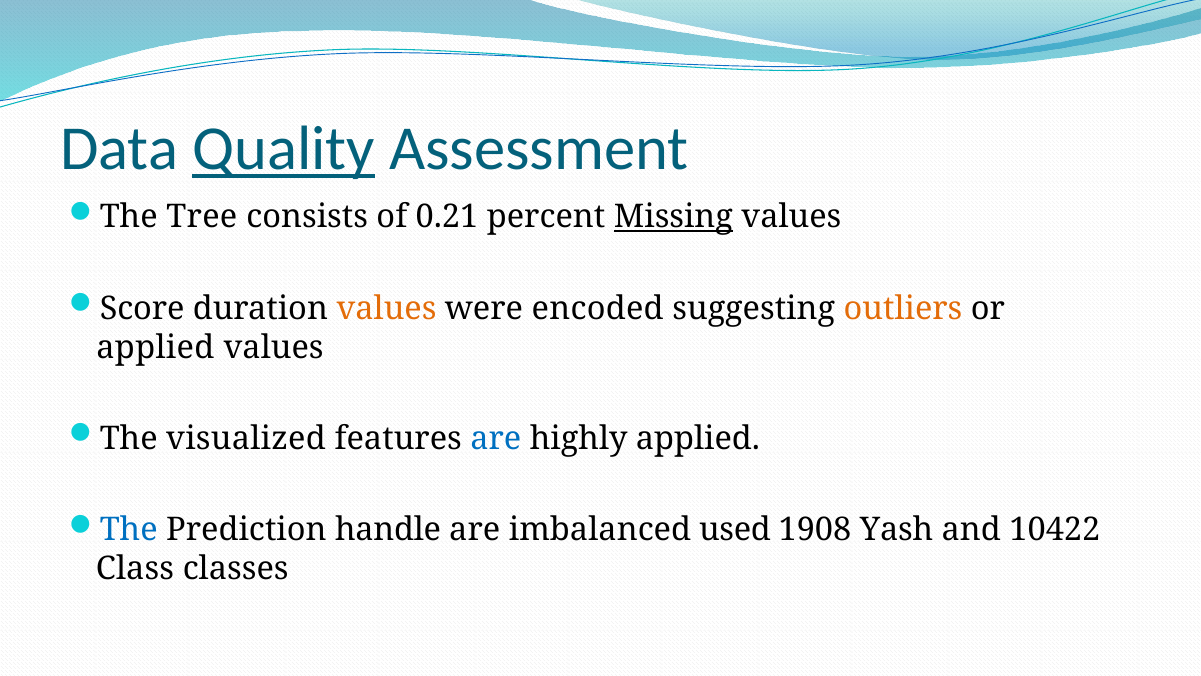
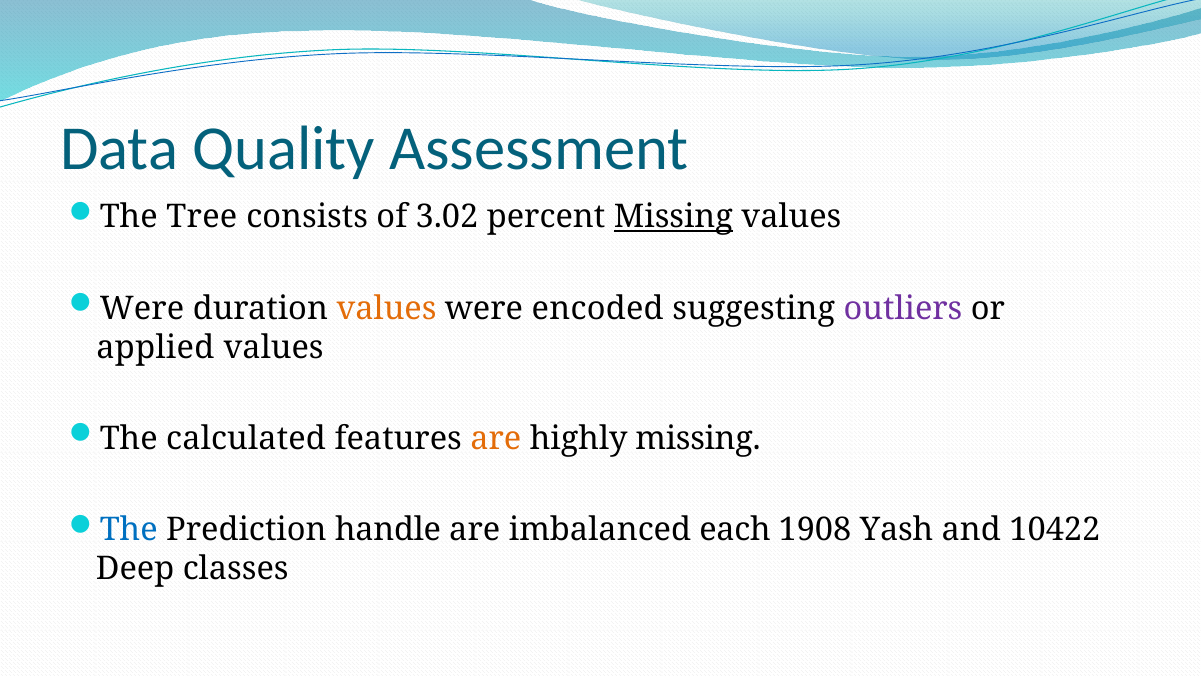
Quality underline: present -> none (284, 149)
0.21: 0.21 -> 3.02 (447, 217)
Score: Score -> Were (142, 308)
outliers colour: orange -> purple (903, 308)
visualized: visualized -> calculated (246, 438)
are colour: blue -> orange (496, 438)
highly applied: applied -> missing (698, 438)
used: used -> each (735, 530)
Class: Class -> Deep (135, 569)
